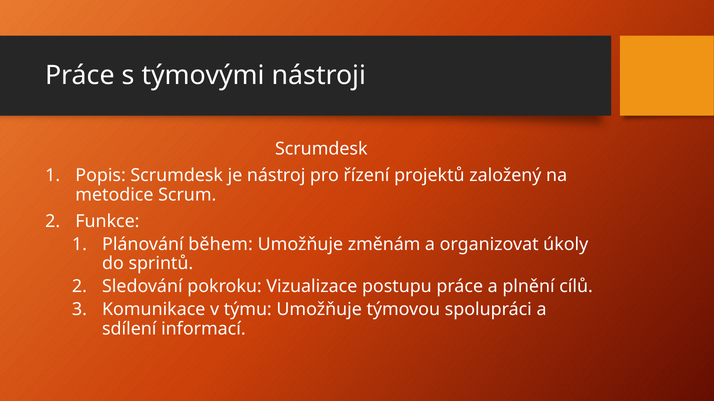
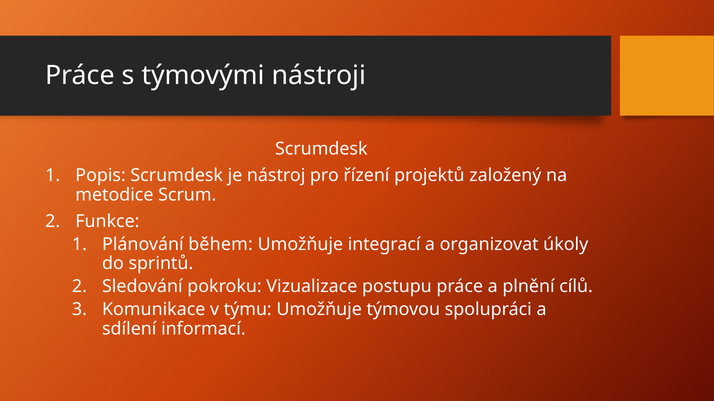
změnám: změnám -> integrací (384, 245)
